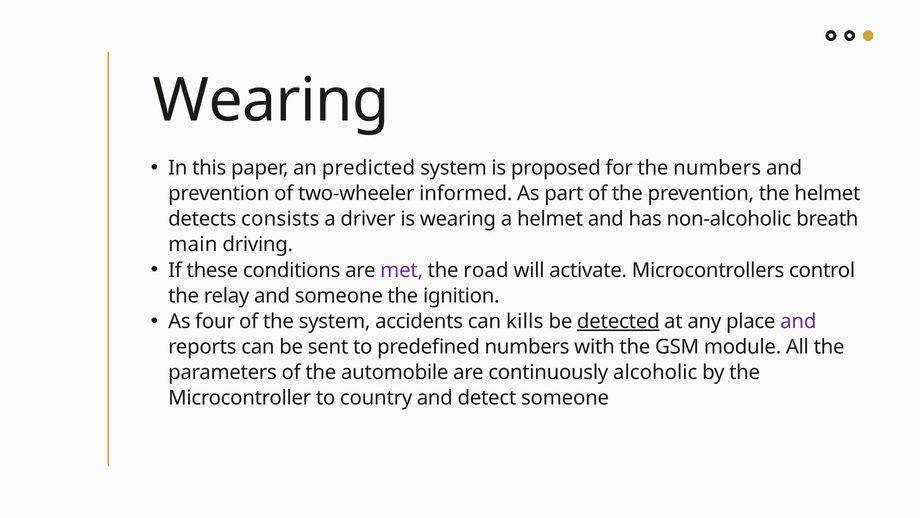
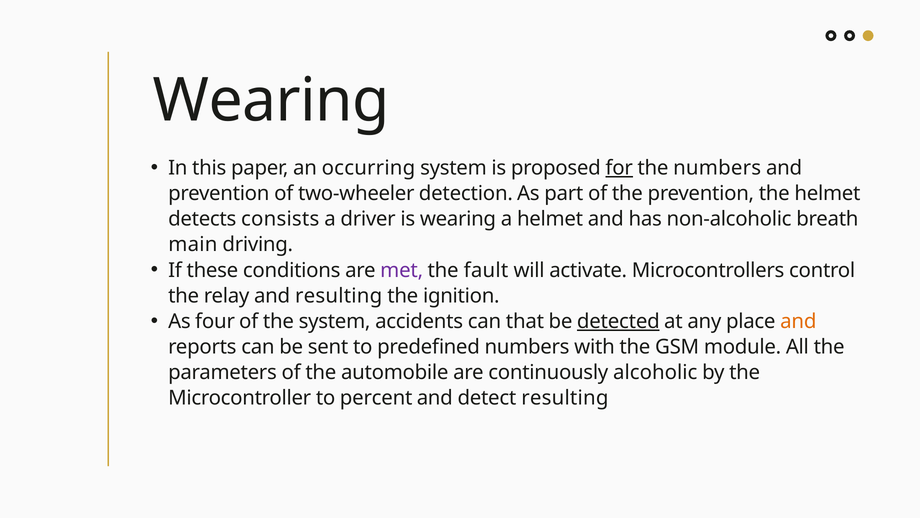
predicted: predicted -> occurring (368, 168)
for underline: none -> present (619, 168)
informed: informed -> detection (466, 193)
road: road -> fault (486, 270)
and someone: someone -> resulting (339, 296)
kills: kills -> that (525, 321)
and colour: purple -> orange (798, 321)
country: country -> percent (376, 398)
detect someone: someone -> resulting (565, 398)
